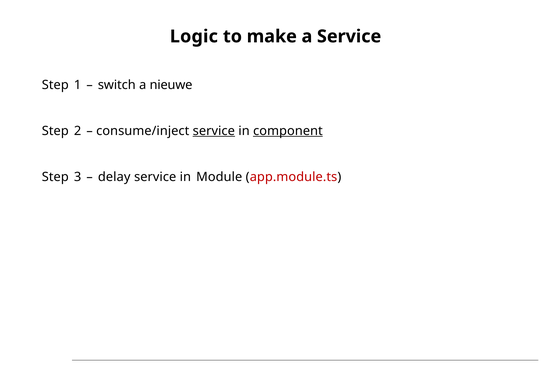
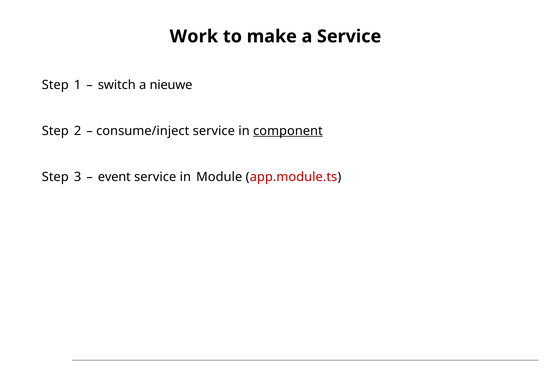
Logic: Logic -> Work (194, 36)
service underline: present -> none (214, 131)
delay: delay -> event (114, 177)
